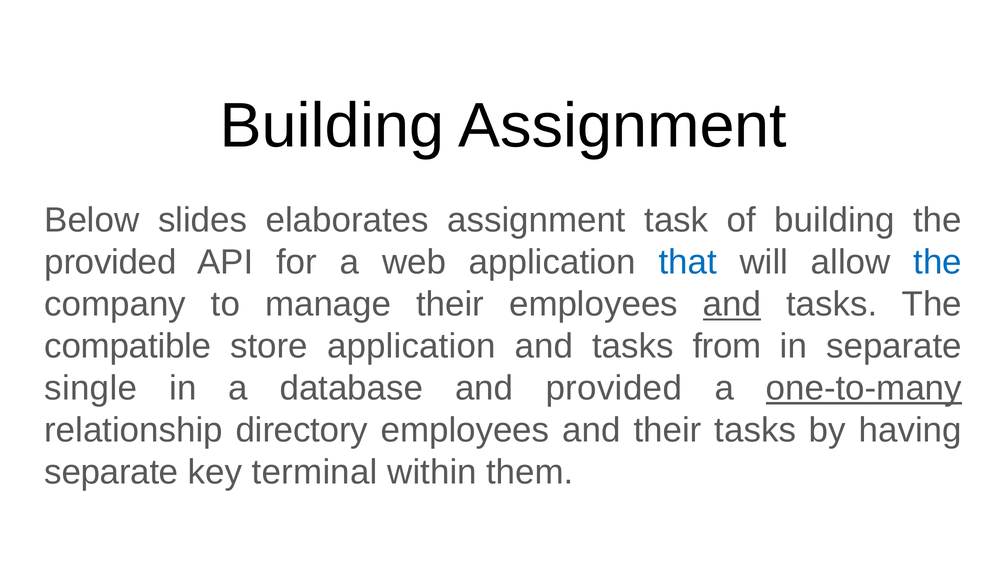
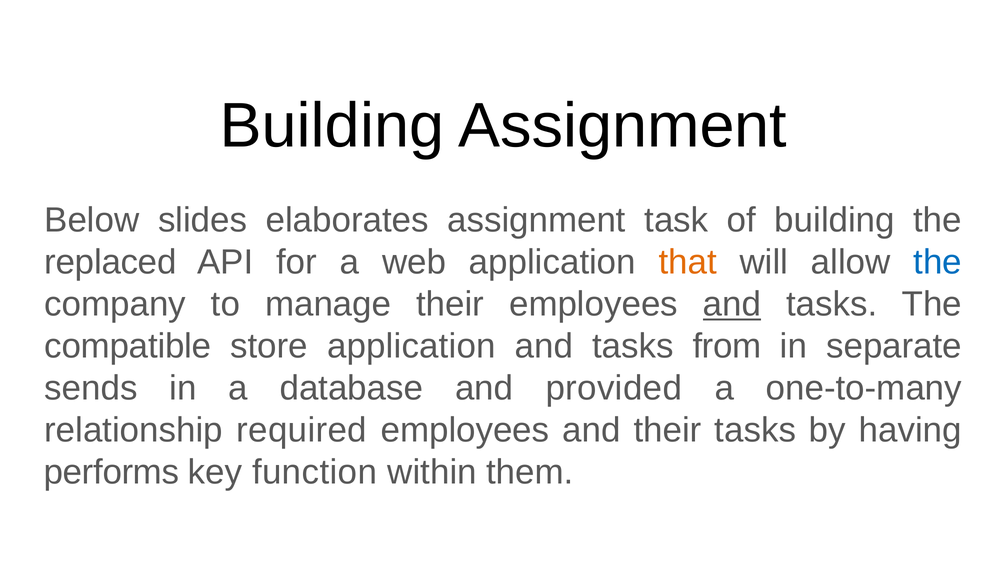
provided: provided -> replaced (110, 262)
that colour: blue -> orange (688, 262)
single: single -> sends (91, 388)
one-to-many underline: present -> none (864, 388)
directory: directory -> required (302, 430)
separate: separate -> performs (111, 472)
terminal: terminal -> function (315, 472)
